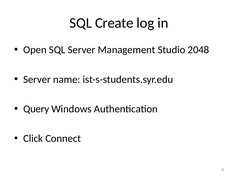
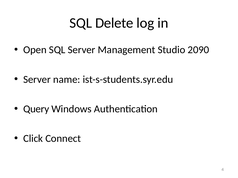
Create: Create -> Delete (114, 23)
2048: 2048 -> 2090 (198, 50)
